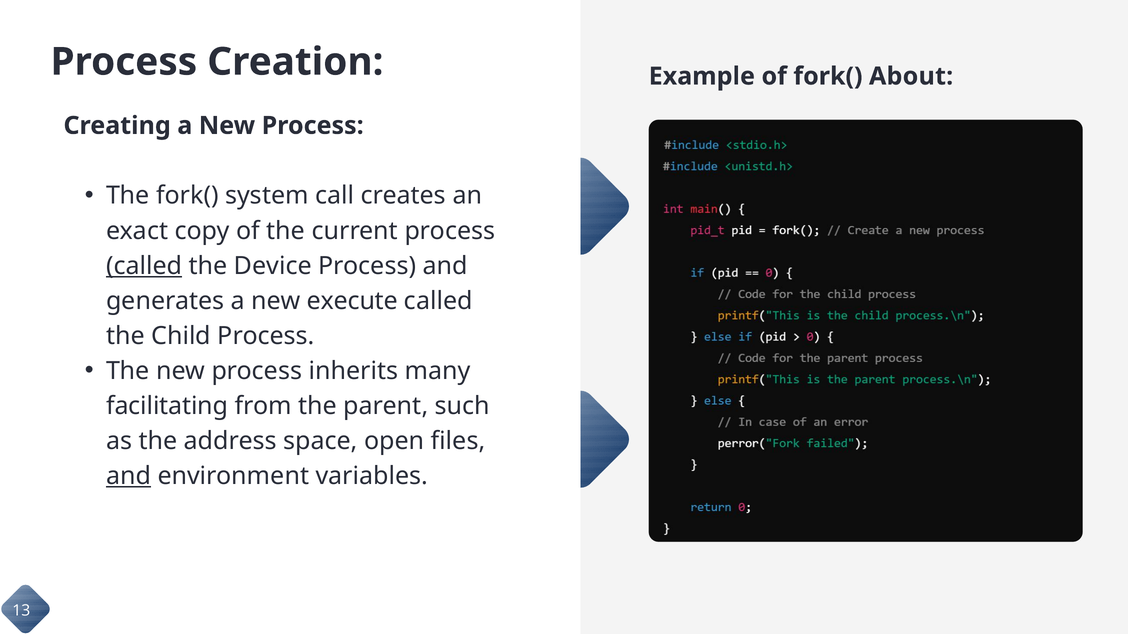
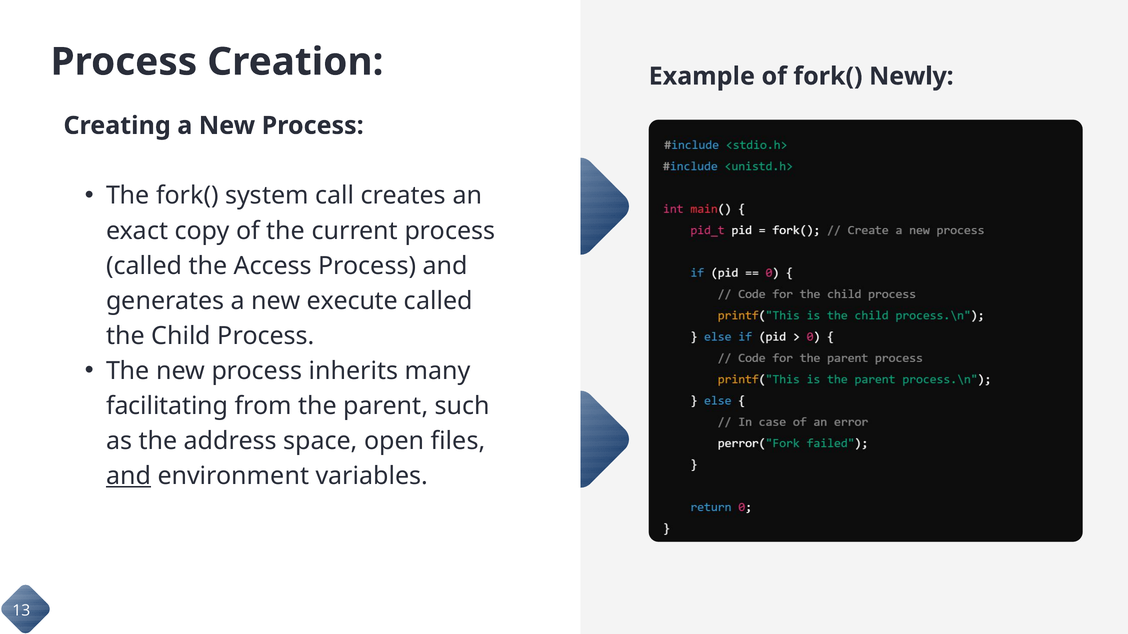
About: About -> Newly (911, 76)
called underline: present -> none (144, 266)
Device: Device -> Access (273, 266)
